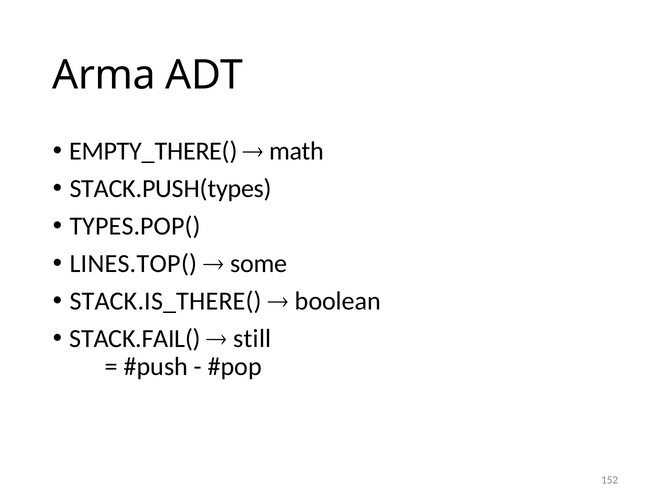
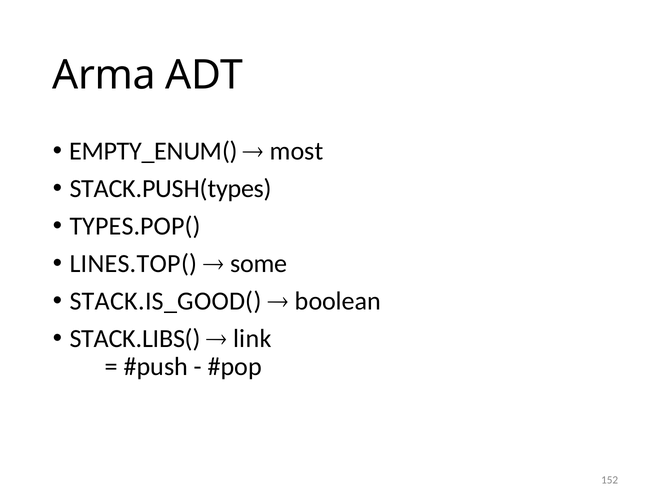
EMPTY_THERE(: EMPTY_THERE( -> EMPTY_ENUM( (153, 151)
math: math -> most (296, 151)
STACK.IS_THERE(: STACK.IS_THERE( -> STACK.IS_GOOD( (166, 301)
STACK.FAIL(: STACK.FAIL( -> STACK.LIBS( (135, 339)
still: still -> link (252, 339)
